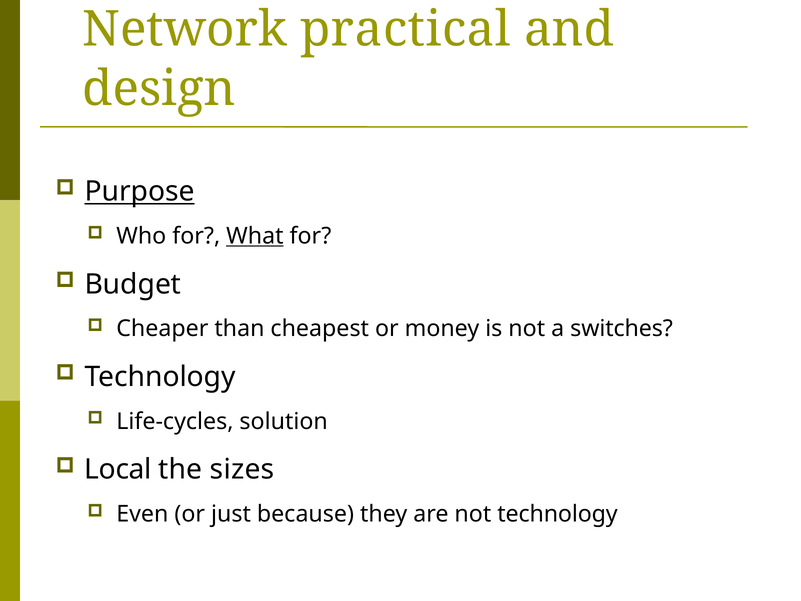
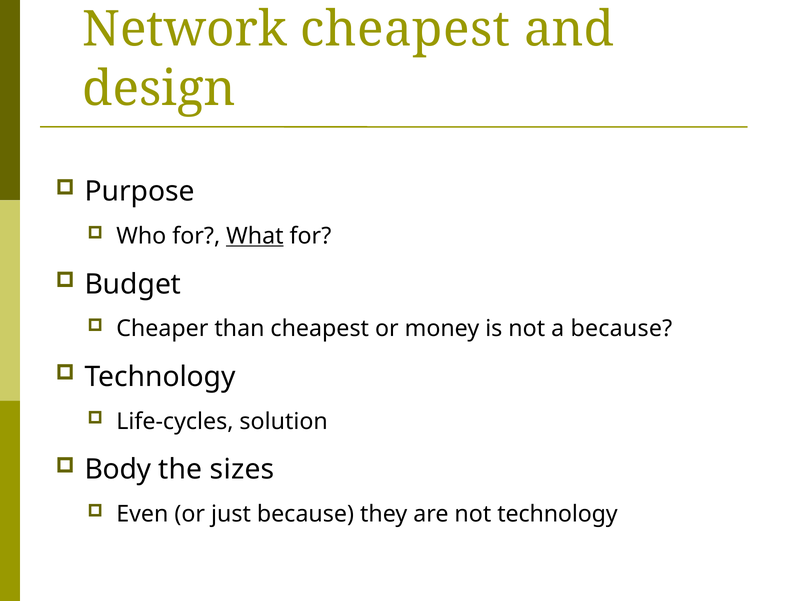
Network practical: practical -> cheapest (405, 29)
Purpose underline: present -> none (140, 191)
a switches: switches -> because (621, 329)
Local: Local -> Body (118, 469)
